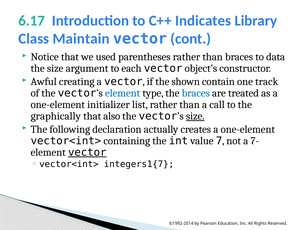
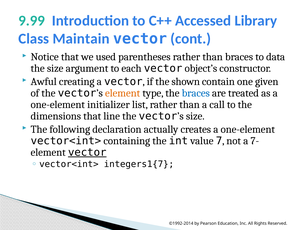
6.17: 6.17 -> 9.99 (32, 21)
Indicates: Indicates -> Accessed (203, 21)
track: track -> given (267, 82)
element colour: blue -> orange (123, 93)
graphically: graphically -> dimensions (56, 116)
also: also -> line (112, 116)
size underline: present -> none (195, 116)
